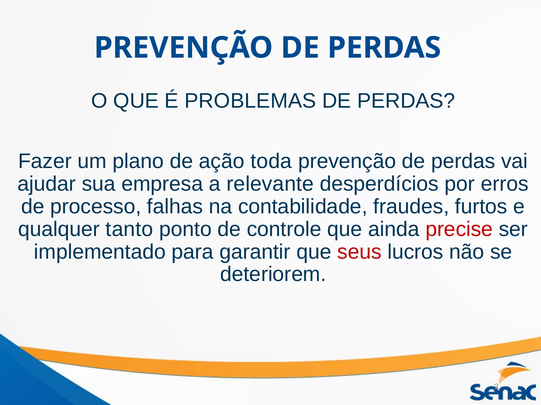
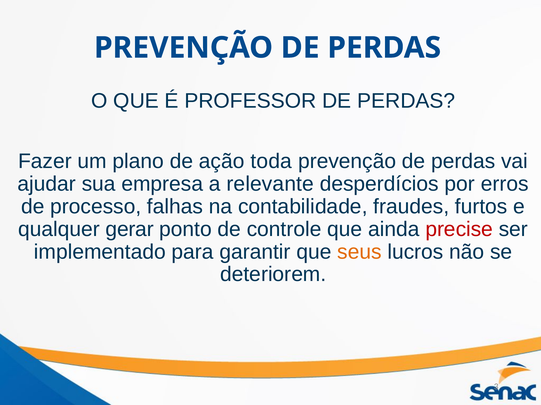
PROBLEMAS: PROBLEMAS -> PROFESSOR (250, 101)
tanto: tanto -> gerar (130, 230)
seus colour: red -> orange (359, 252)
